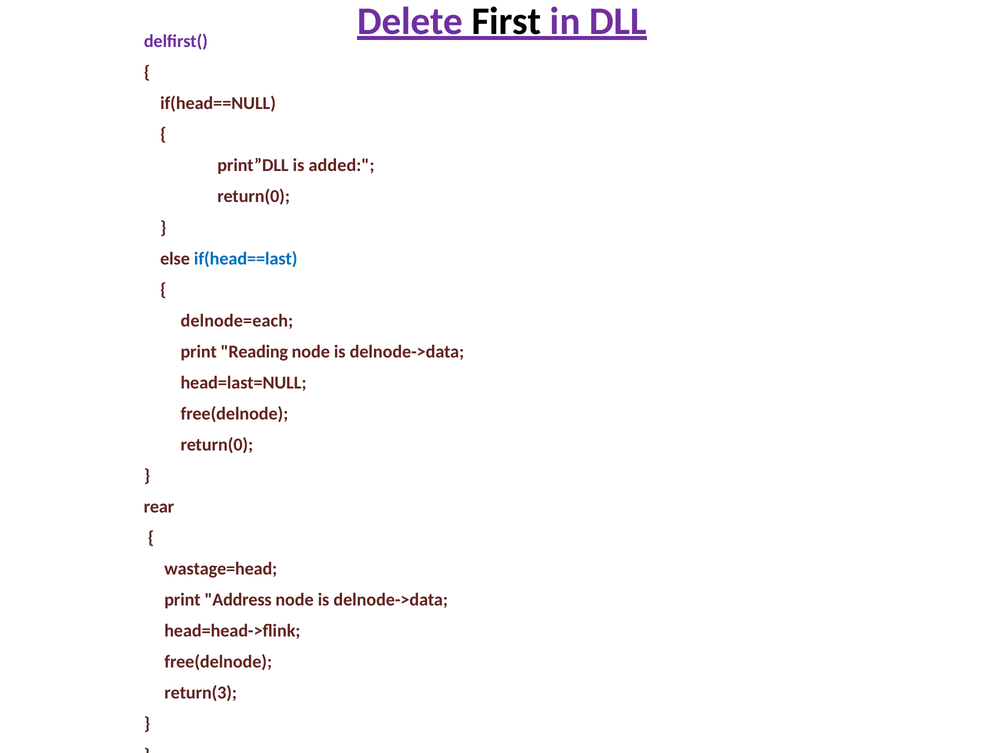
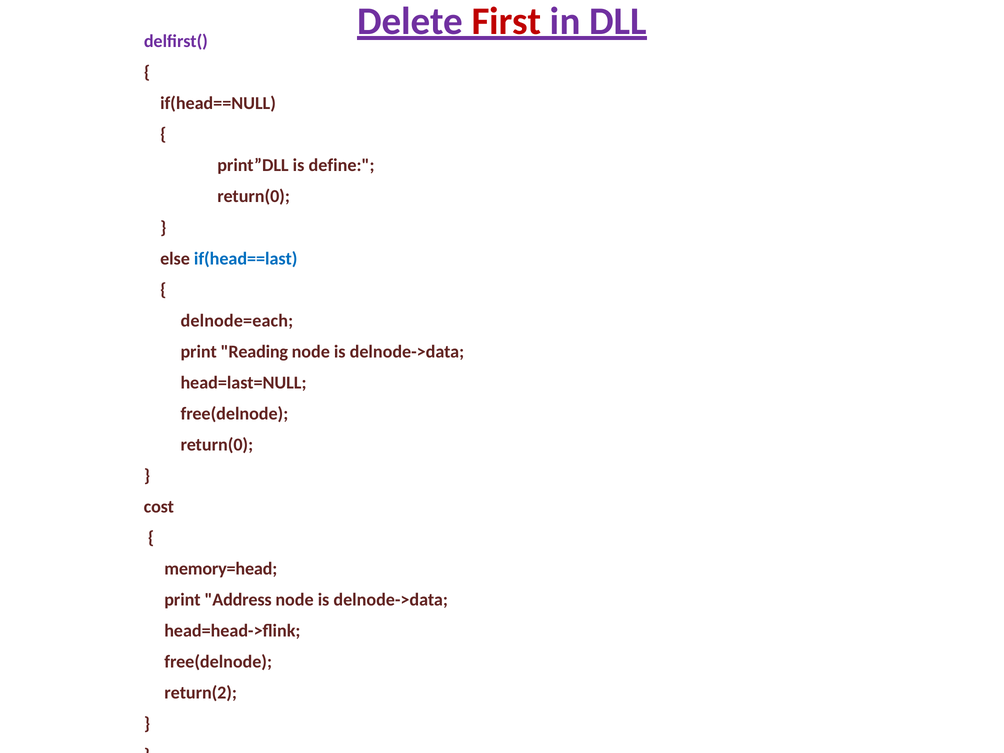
First colour: black -> red (507, 21)
added: added -> define (342, 165)
rear: rear -> cost (159, 507)
wastage=head: wastage=head -> memory=head (221, 569)
return(3: return(3 -> return(2 (201, 693)
